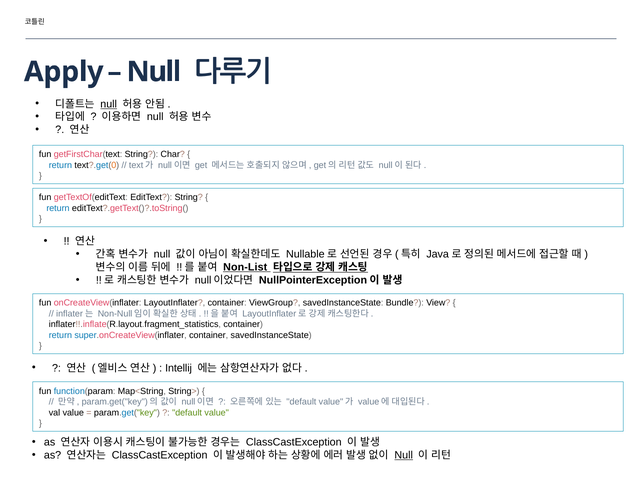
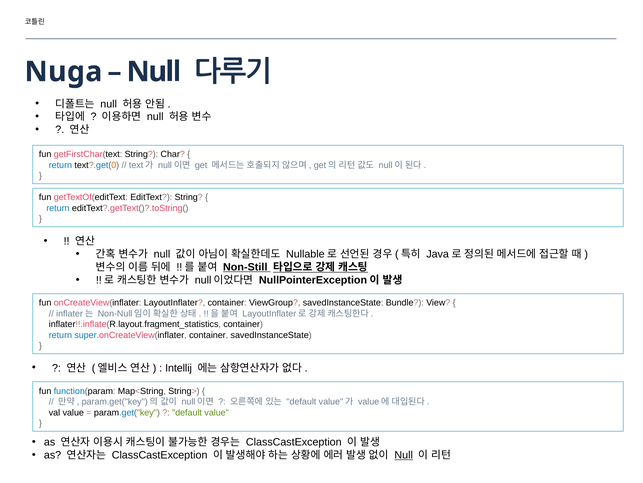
Apply: Apply -> Nuga (63, 72)
null underline: present -> none (109, 104)
Non-List: Non-List -> Non-Still (245, 267)
